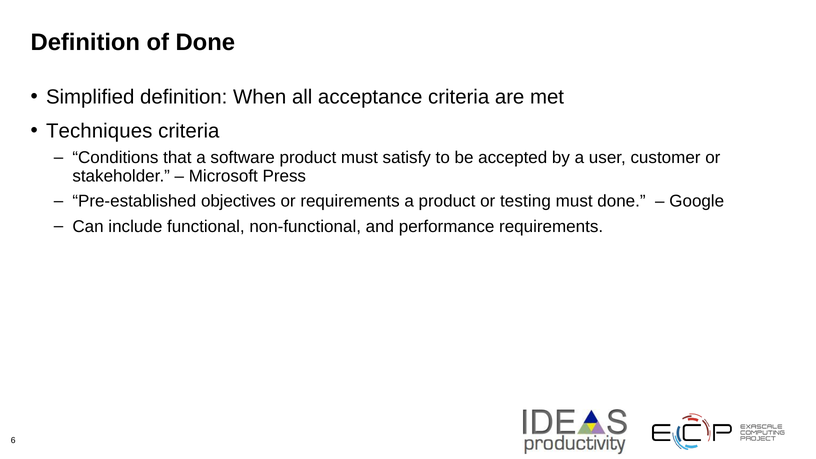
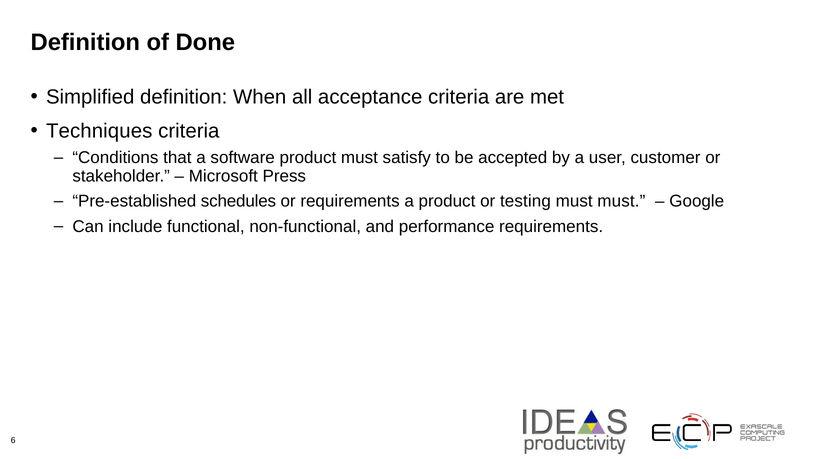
objectives: objectives -> schedules (238, 201)
must done: done -> must (621, 201)
